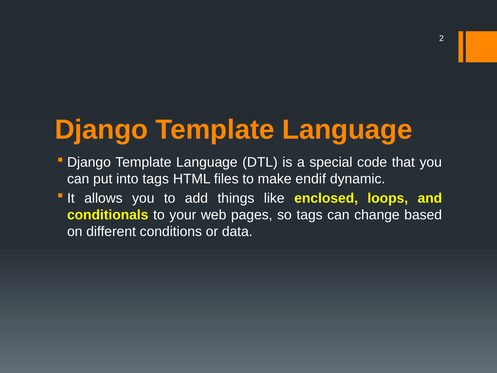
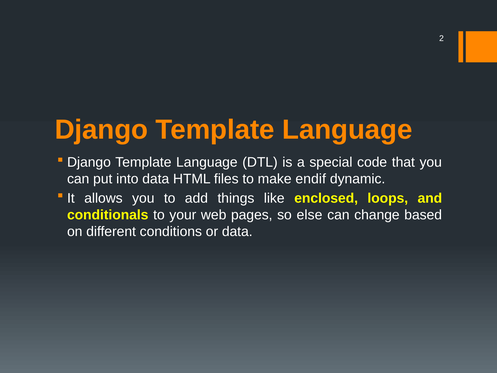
into tags: tags -> data (156, 179)
so tags: tags -> else (309, 215)
